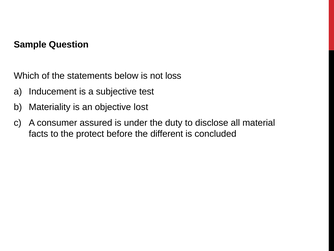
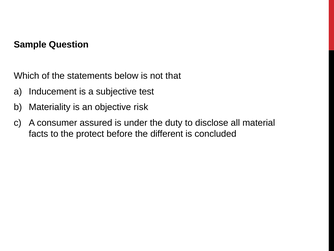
loss: loss -> that (173, 76)
lost: lost -> risk (141, 107)
